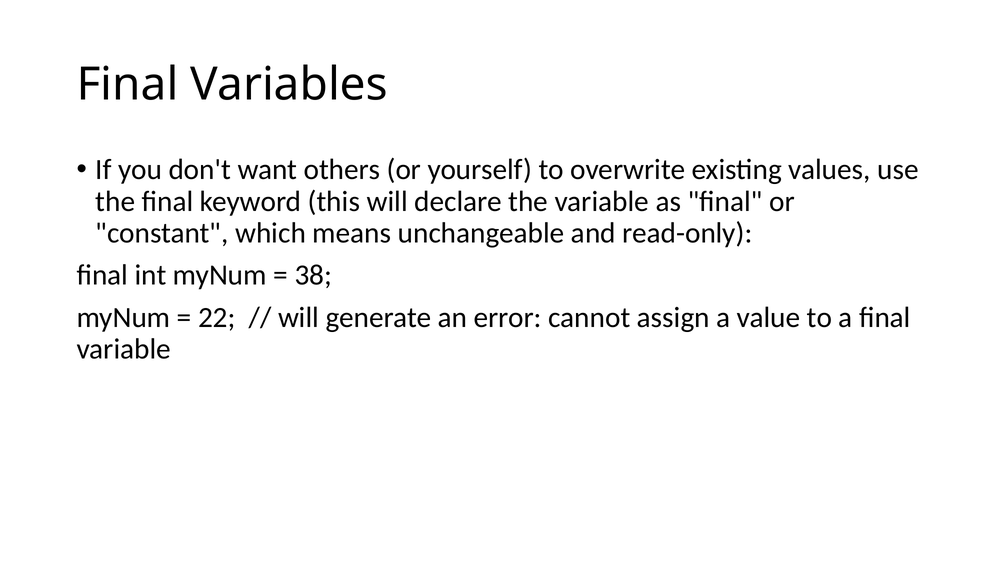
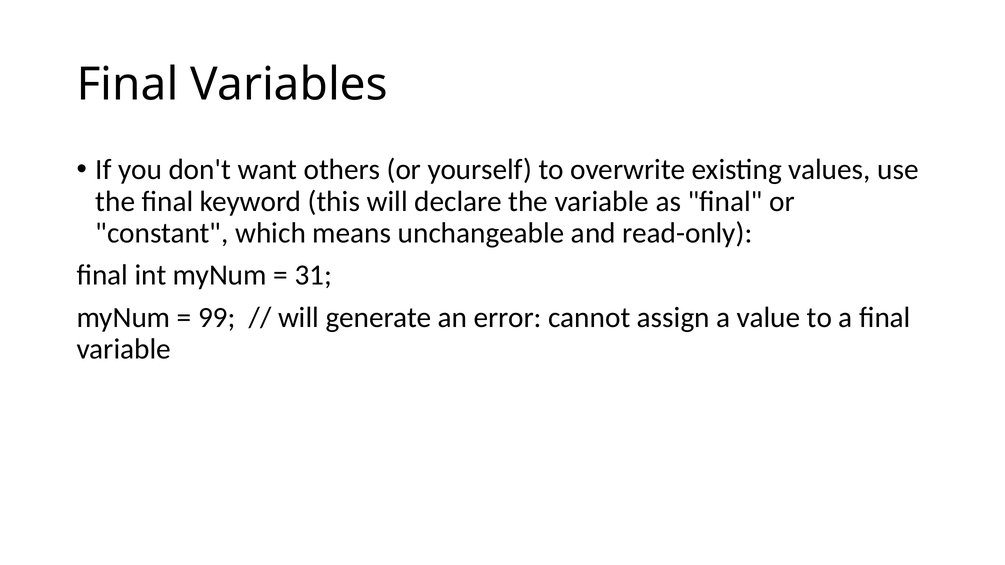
38: 38 -> 31 (313, 275)
22: 22 -> 99 (217, 318)
